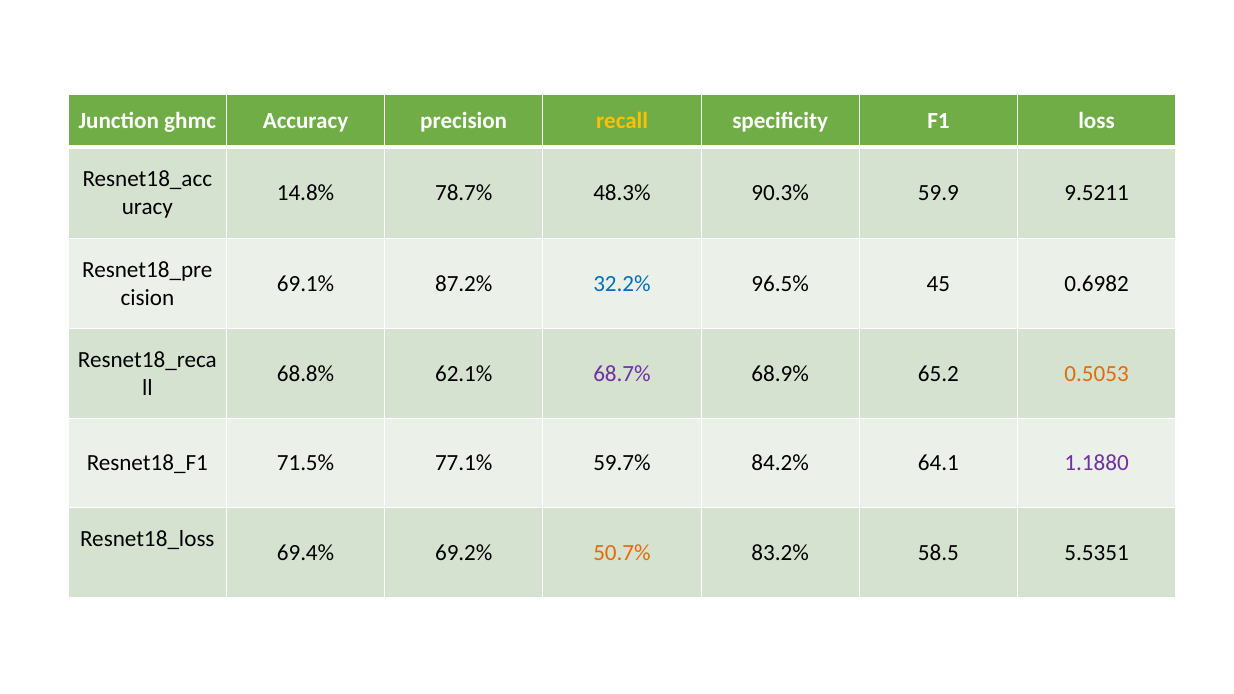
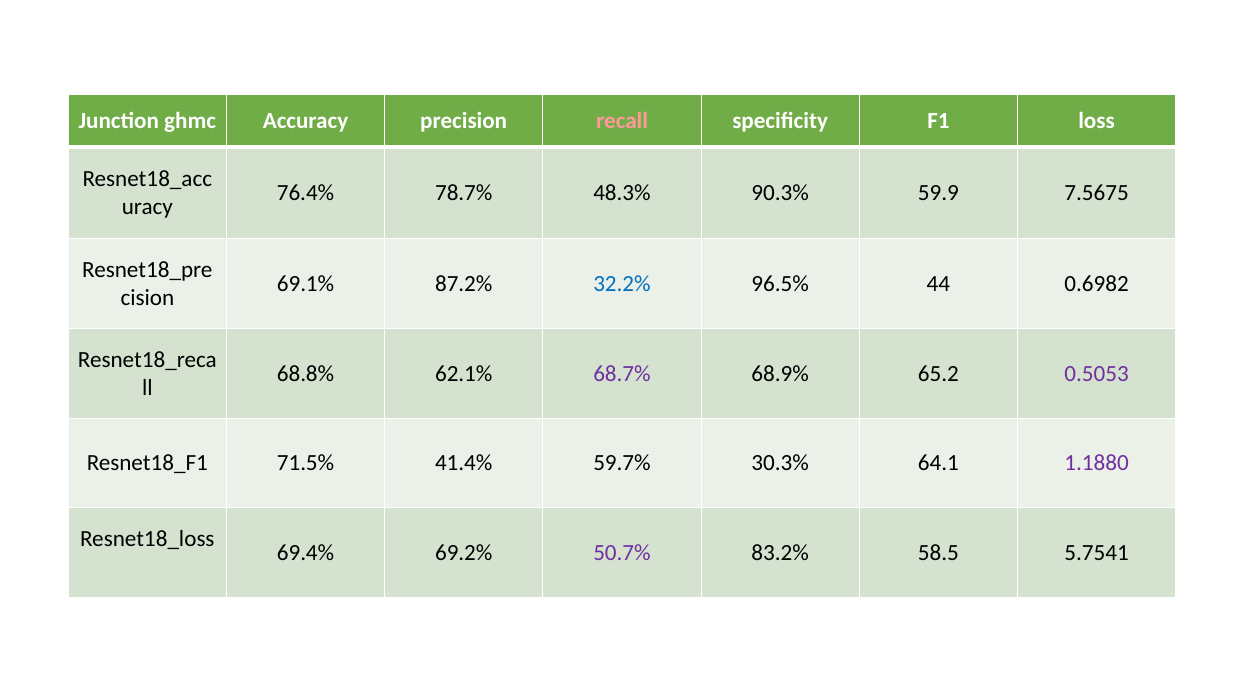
recall colour: yellow -> pink (622, 121)
14.8%: 14.8% -> 76.4% (306, 193)
9.5211: 9.5211 -> 7.5675 (1097, 193)
45: 45 -> 44 (938, 284)
0.5053 colour: orange -> purple (1097, 374)
77.1%: 77.1% -> 41.4% (464, 463)
84.2%: 84.2% -> 30.3% (780, 463)
50.7% colour: orange -> purple (622, 553)
5.5351: 5.5351 -> 5.7541 (1097, 553)
